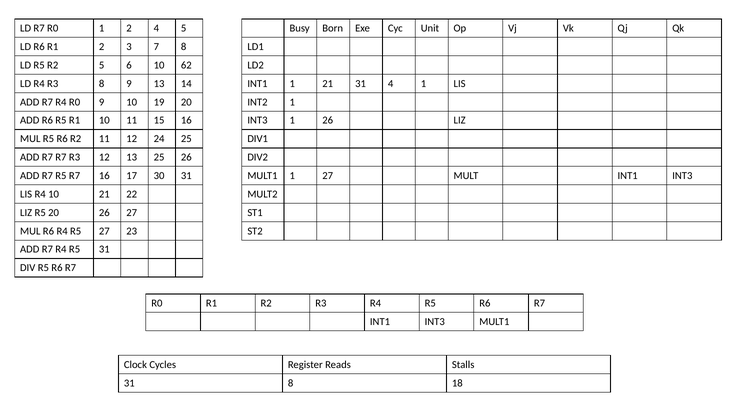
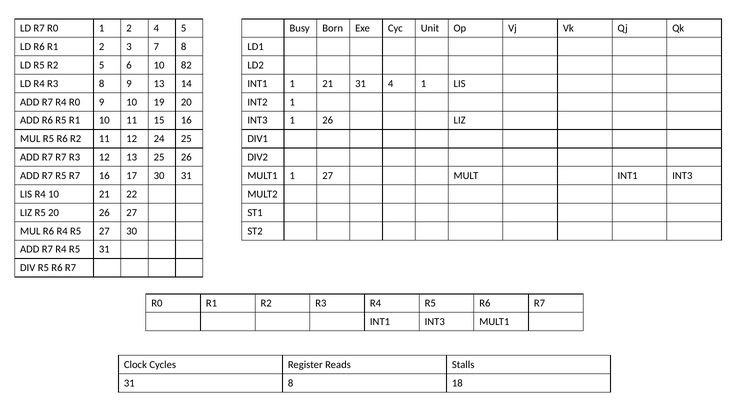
62: 62 -> 82 (186, 65)
27 23: 23 -> 30 (132, 231)
